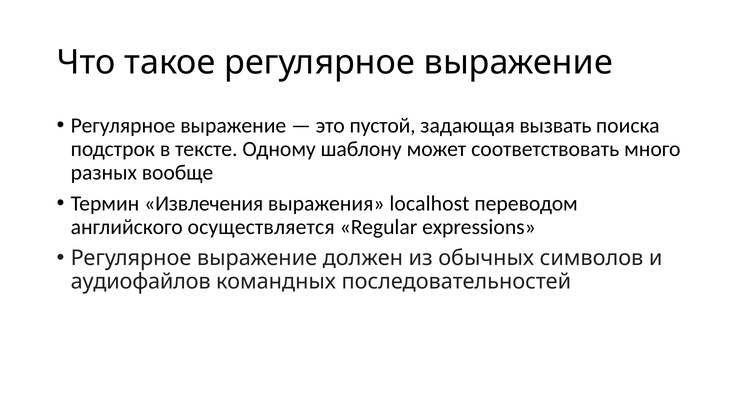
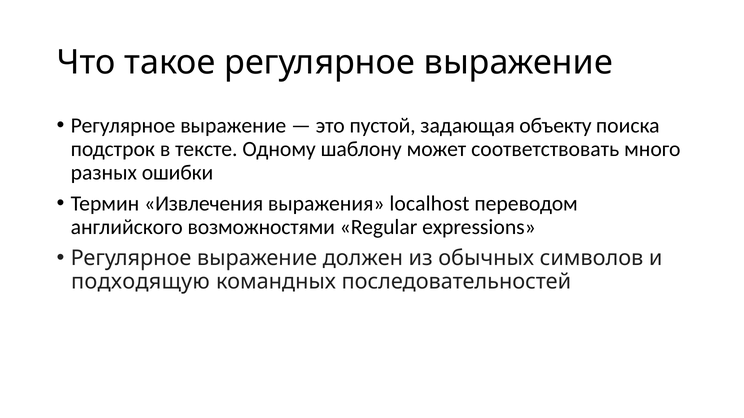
вызвать: вызвать -> объекту (555, 126)
вообще: вообще -> ошибки (178, 173)
осуществляется: осуществляется -> возможностями (261, 227)
аудиофайлов: аудиофайлов -> подходящую (140, 282)
